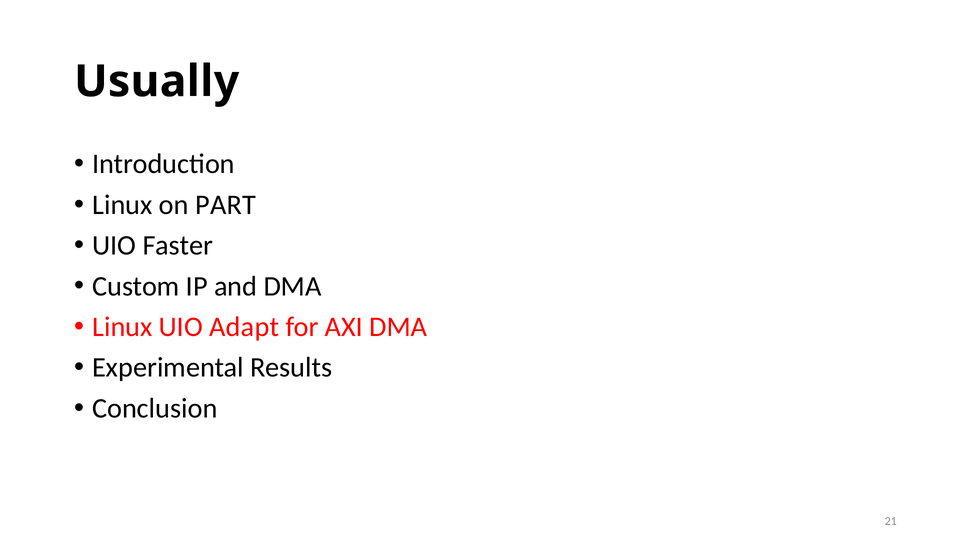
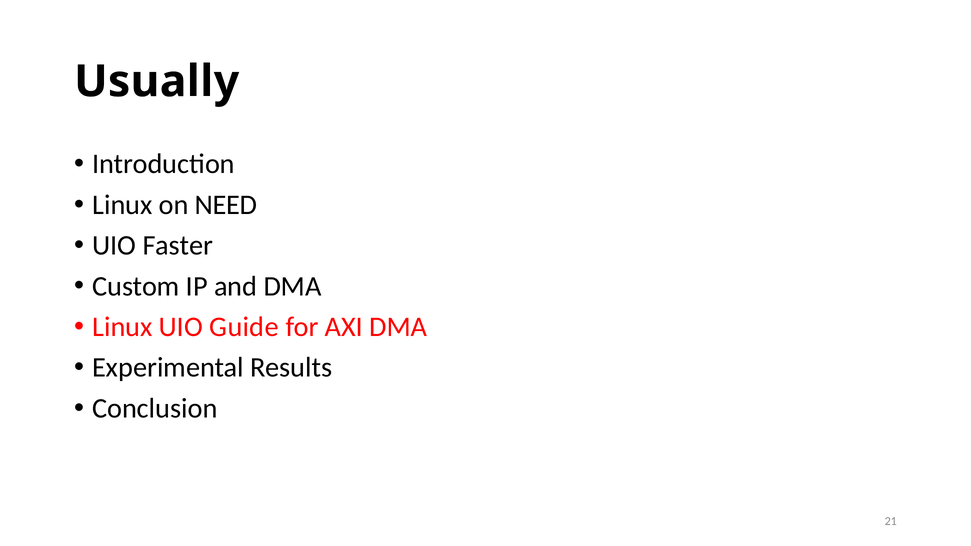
PART: PART -> NEED (226, 205)
Adapt: Adapt -> Guide (244, 327)
